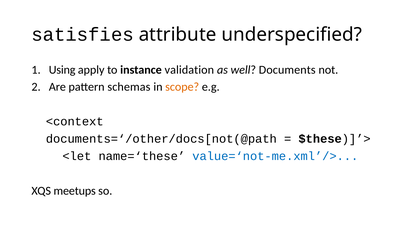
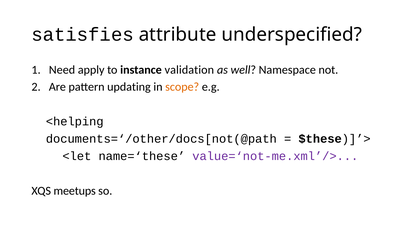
Using: Using -> Need (62, 70)
Documents: Documents -> Namespace (287, 70)
schemas: schemas -> updating (129, 87)
<context: <context -> <helping (75, 122)
value=‘not-me.xml’/> colour: blue -> purple (275, 156)
